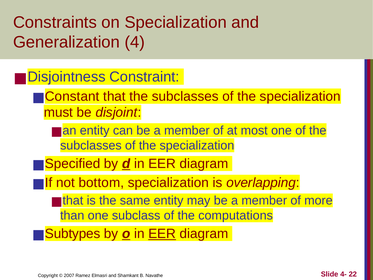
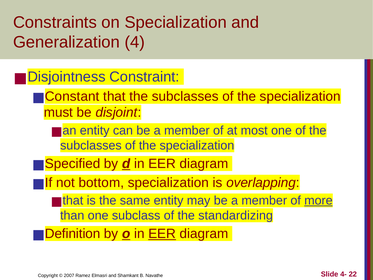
more underline: none -> present (318, 200)
computations: computations -> standardizing (236, 215)
Subtypes: Subtypes -> Definition (73, 234)
